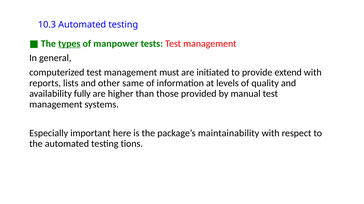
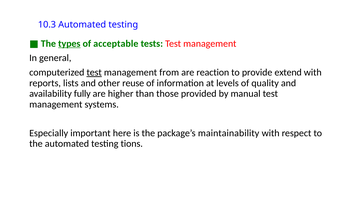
manpower: manpower -> acceptable (116, 44)
test underline: none -> present (94, 73)
must: must -> from (169, 73)
initiated: initiated -> reaction (213, 73)
same: same -> reuse (133, 83)
